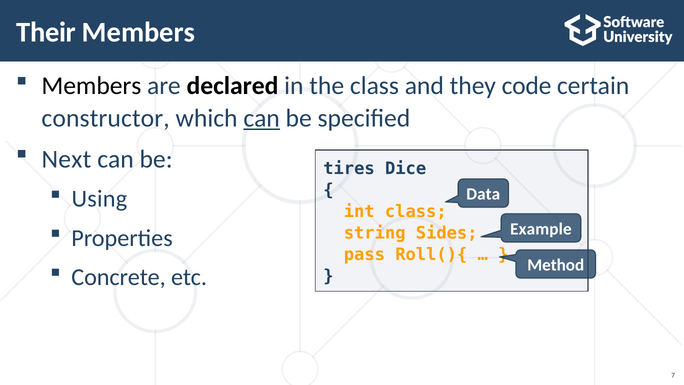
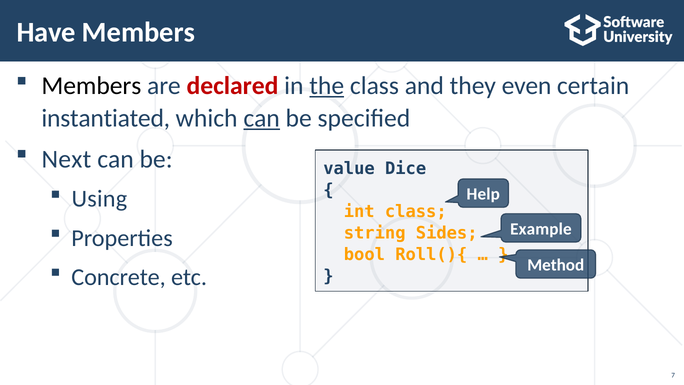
Their: Their -> Have (46, 32)
declared colour: black -> red (232, 86)
the underline: none -> present (327, 86)
code: code -> even (527, 86)
constructor: constructor -> instantiated (106, 118)
tires: tires -> value (349, 168)
Data: Data -> Help (483, 194)
pass: pass -> bool (364, 255)
